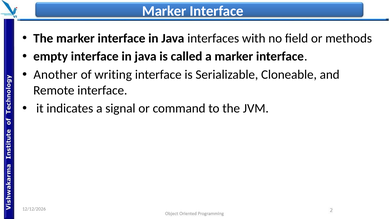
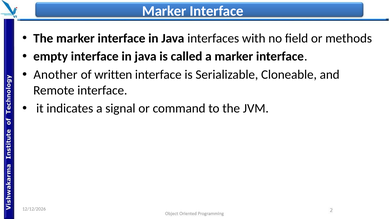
writing: writing -> written (113, 75)
